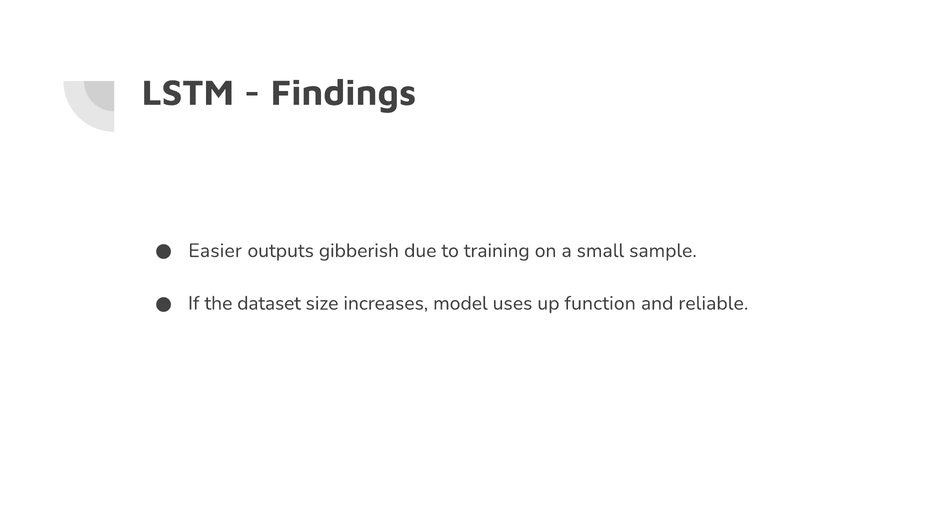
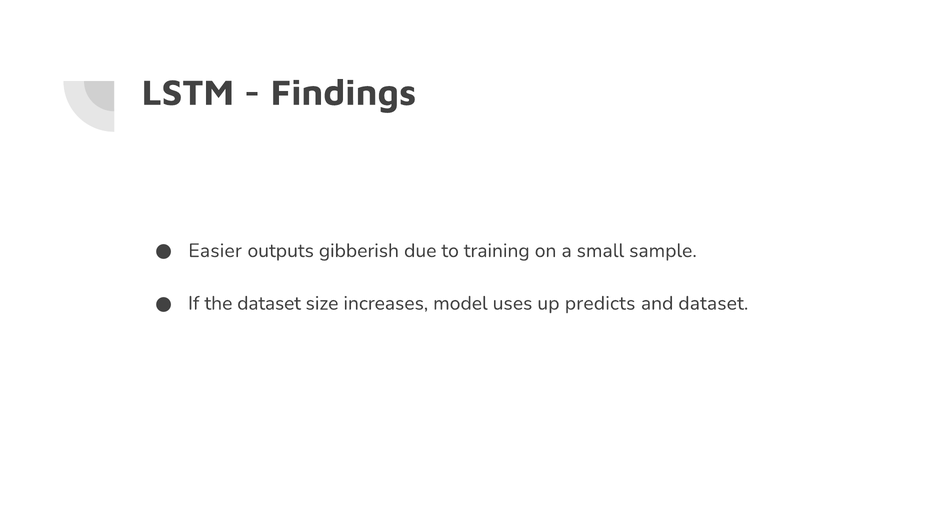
function: function -> predicts (600, 303)
and reliable: reliable -> dataset (713, 303)
